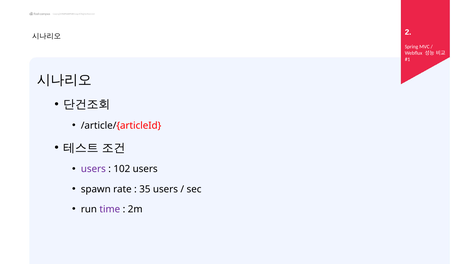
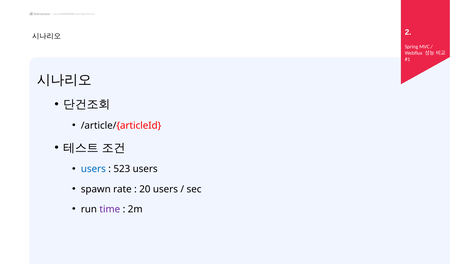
users colour: purple -> blue (93, 169)
102: 102 -> 523 (122, 169)
35: 35 -> 20 (145, 189)
